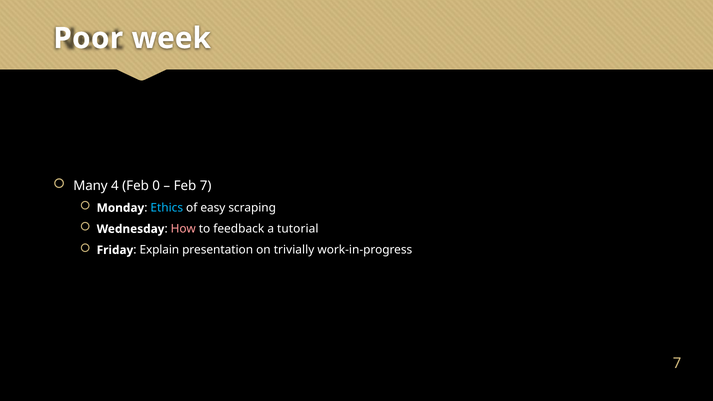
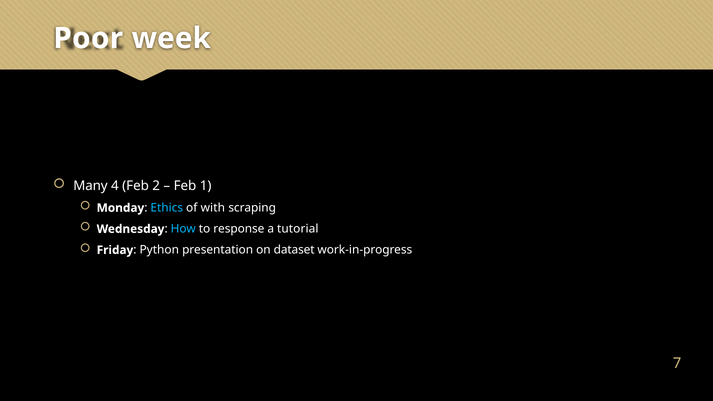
0: 0 -> 2 (156, 186)
Feb 7: 7 -> 1 (206, 186)
easy: easy -> with (213, 208)
How colour: pink -> light blue (183, 229)
feedback: feedback -> response (239, 229)
Explain: Explain -> Python (159, 250)
trivially: trivially -> dataset (294, 250)
